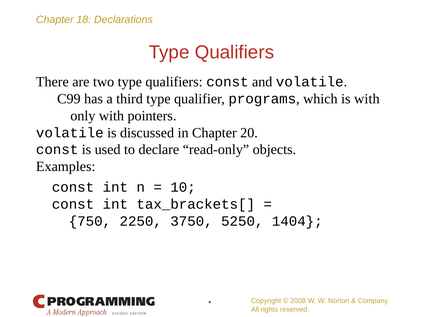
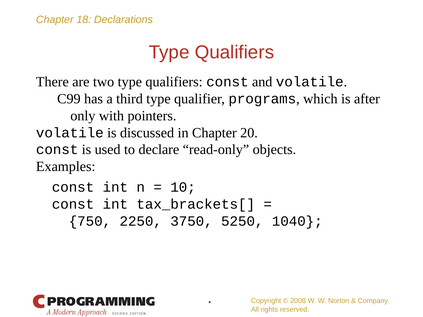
is with: with -> after (367, 99)
1404: 1404 -> 1040 (297, 222)
